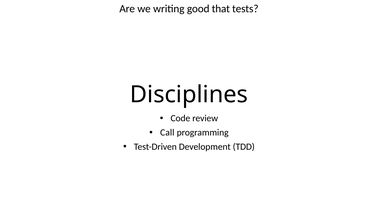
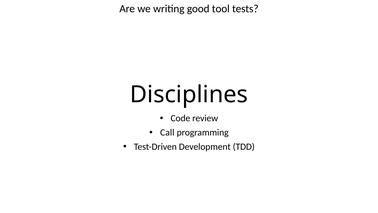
that: that -> tool (221, 9)
